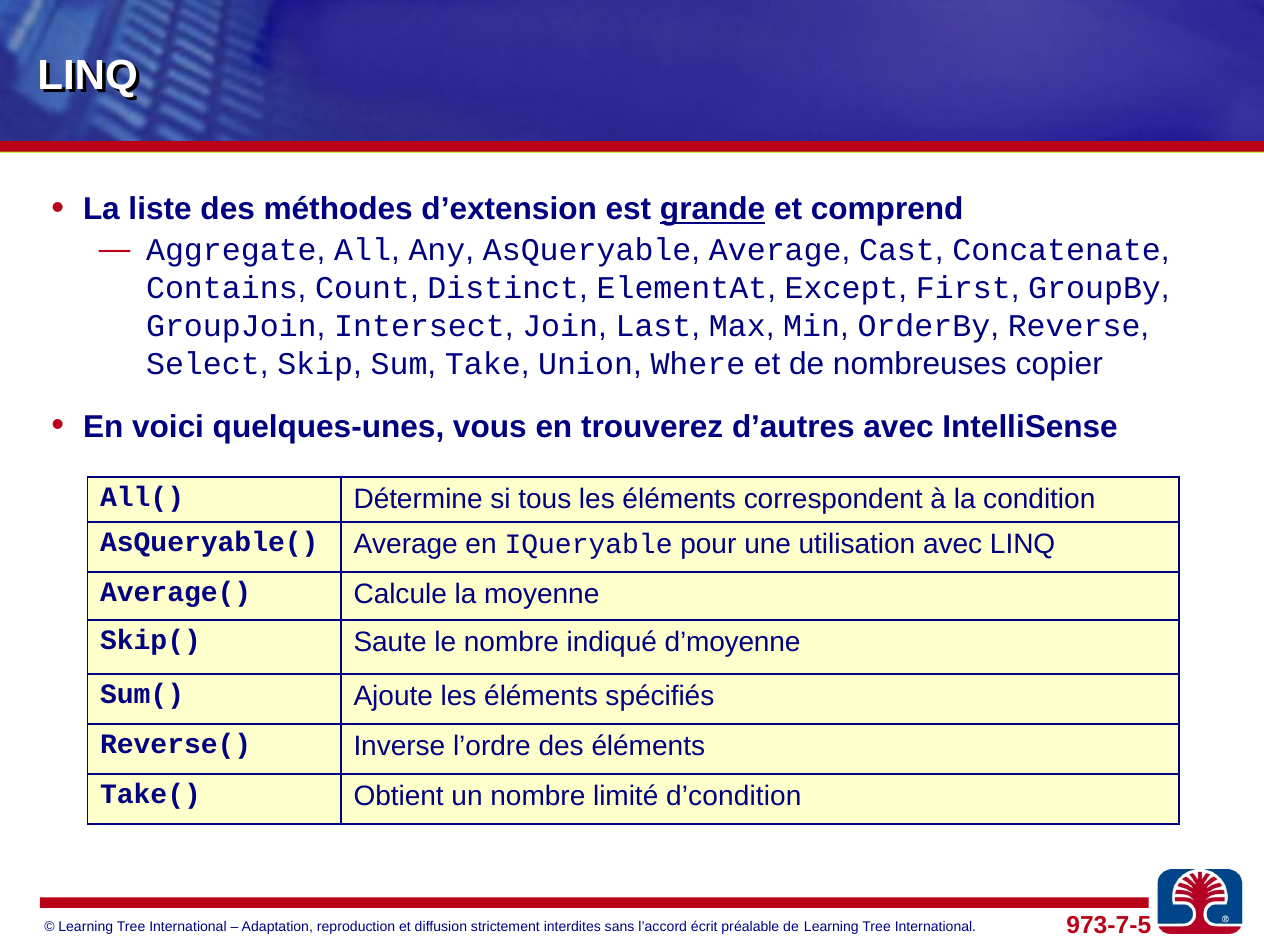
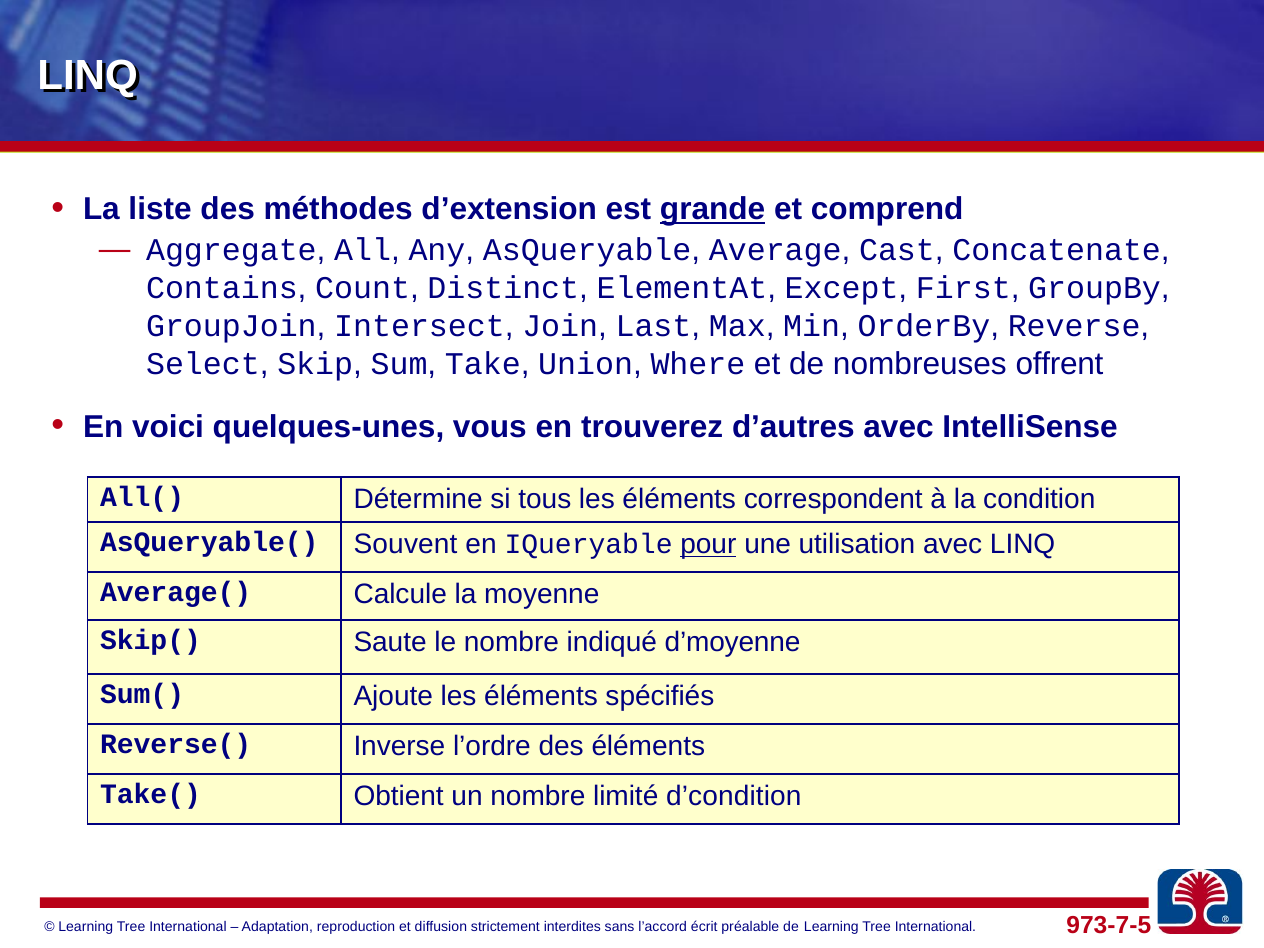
copier: copier -> offrent (1059, 364)
AsQueryable( Average: Average -> Souvent (406, 544)
pour underline: none -> present (708, 544)
